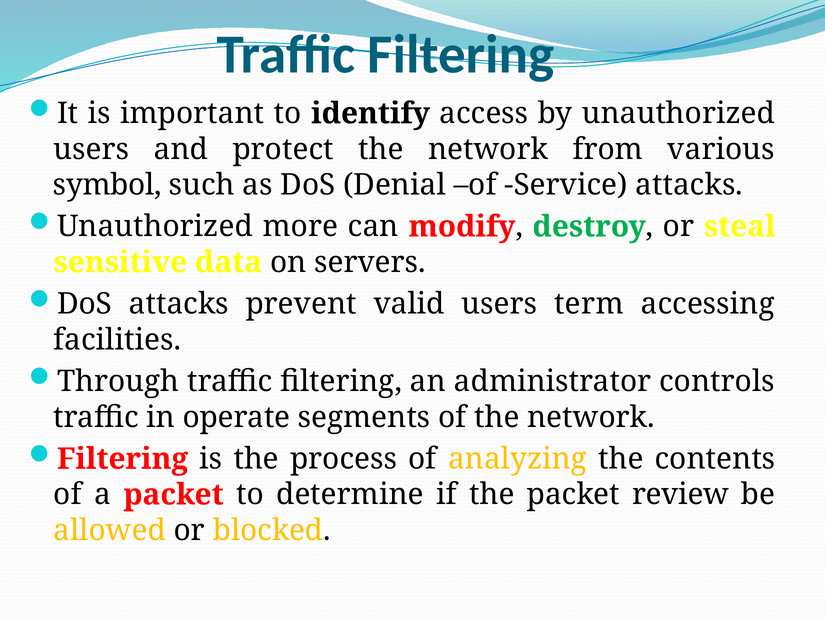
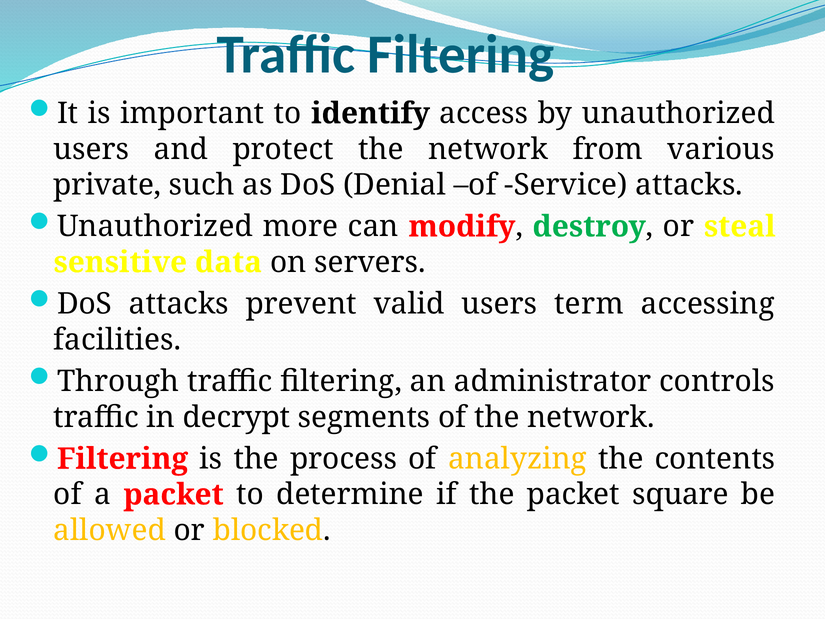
symbol: symbol -> private (107, 185)
operate: operate -> decrypt (237, 417)
review: review -> square (680, 494)
